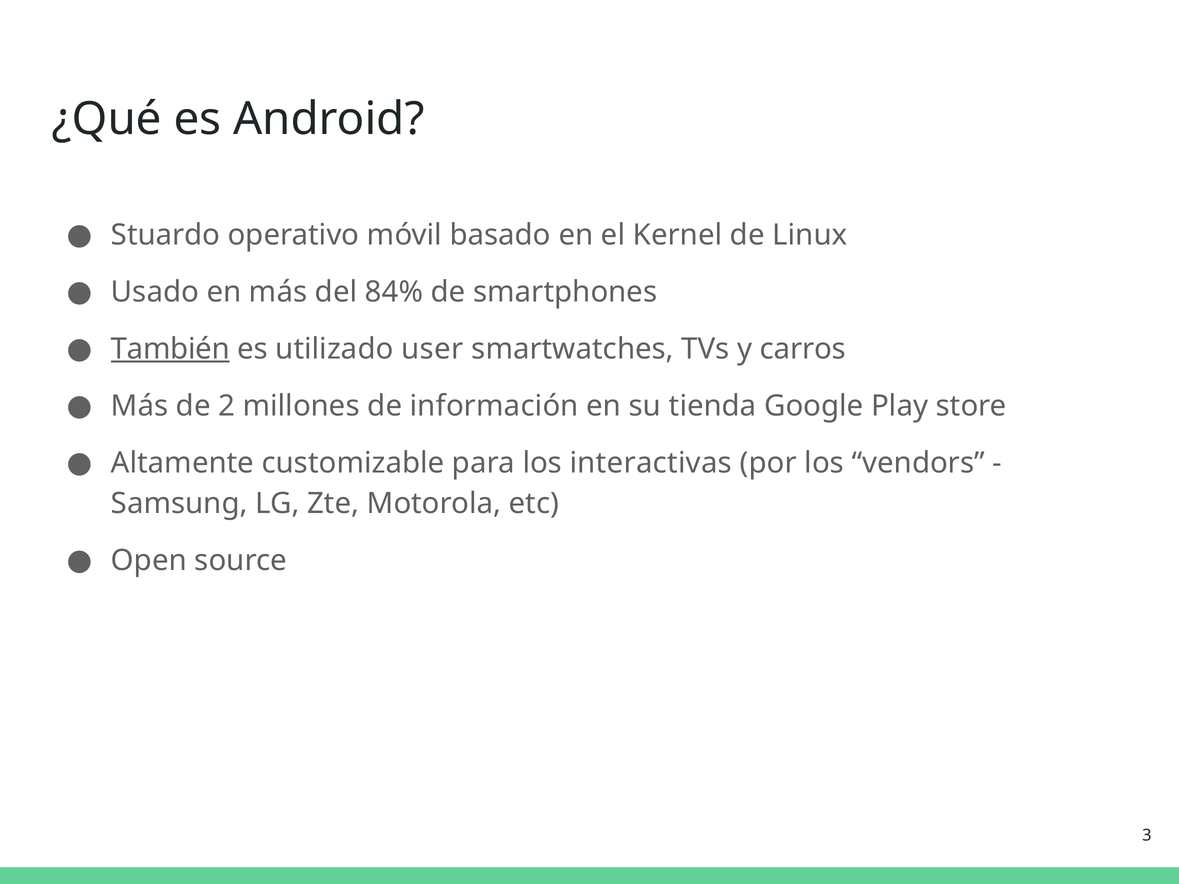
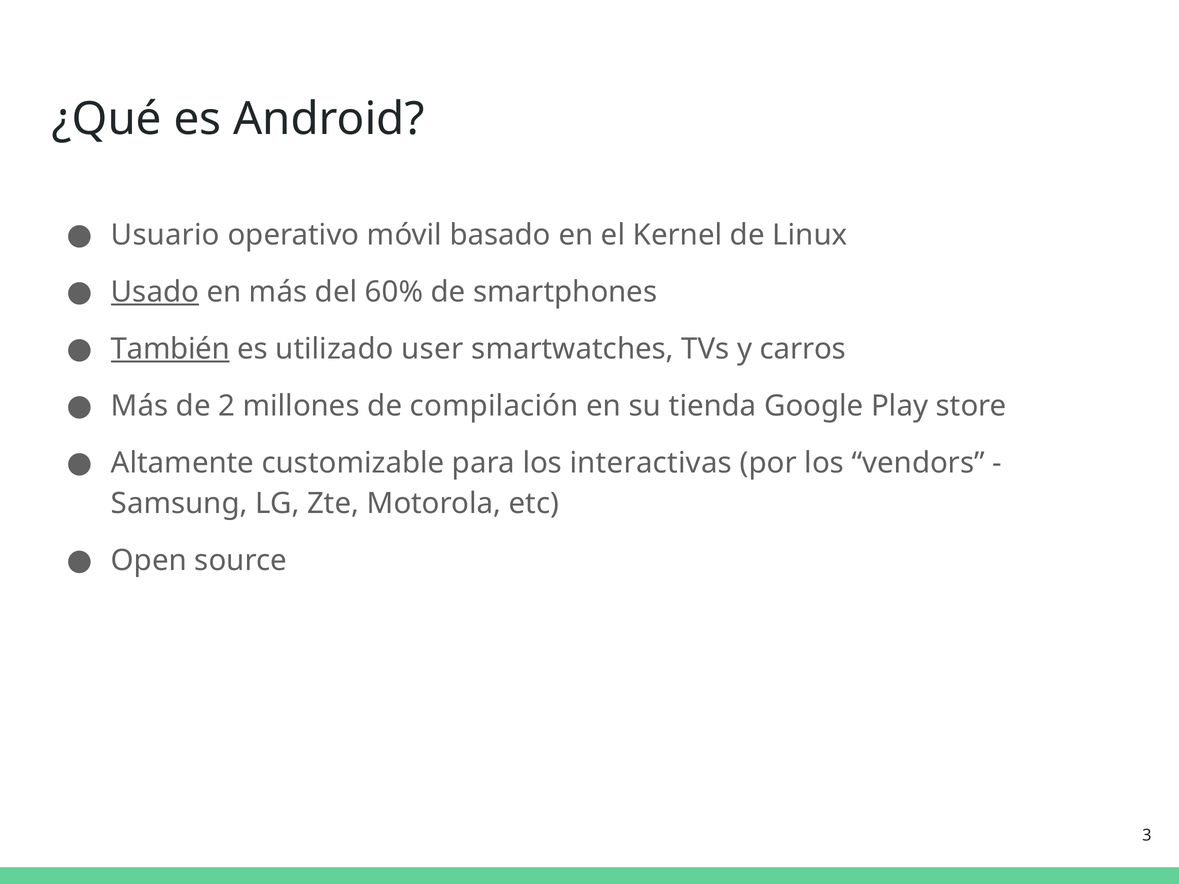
Stuardo: Stuardo -> Usuario (165, 235)
Usado underline: none -> present (155, 292)
84%: 84% -> 60% (394, 292)
información: información -> compilación (494, 406)
